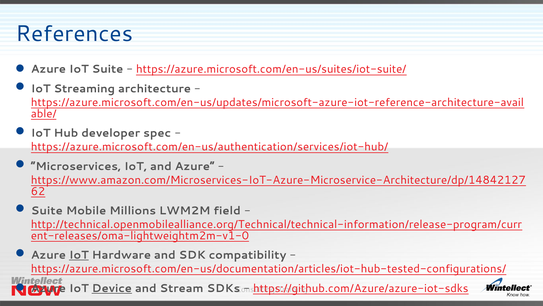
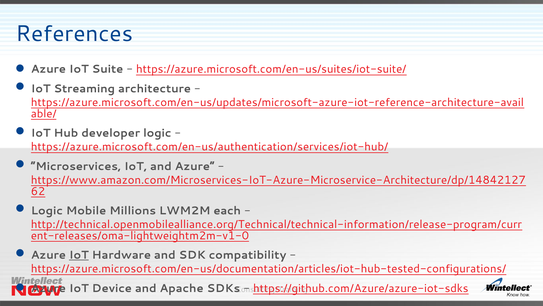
developer spec: spec -> logic (157, 133)
Suite: Suite -> Logic (47, 210)
field: field -> each (227, 210)
Device underline: present -> none (112, 288)
Stream: Stream -> Apache (182, 288)
